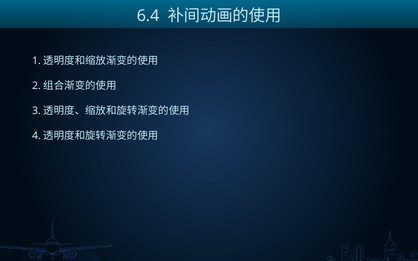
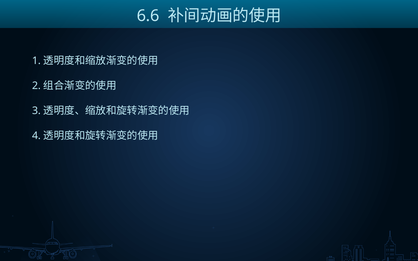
6.4: 6.4 -> 6.6 (148, 16)
